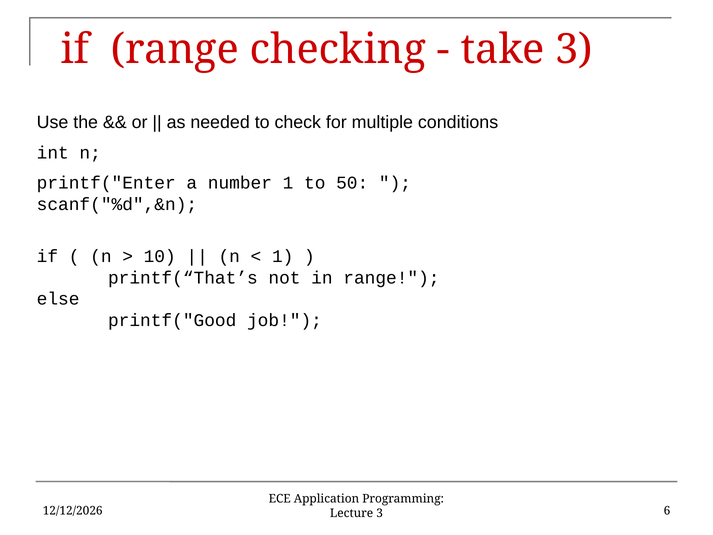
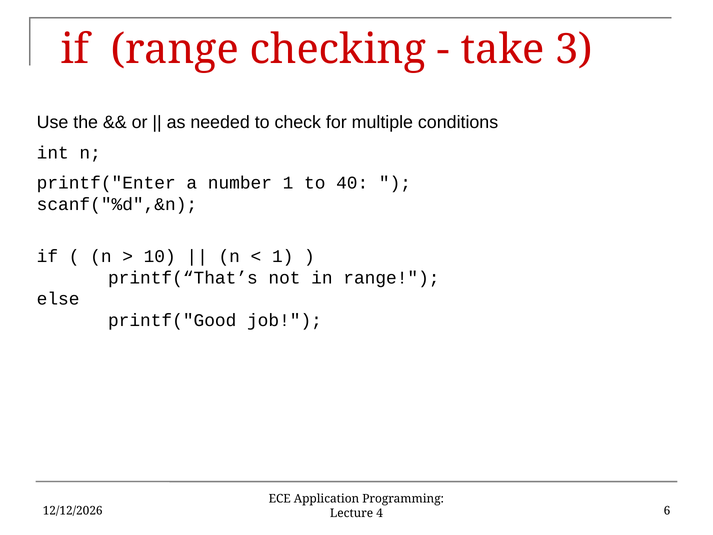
50: 50 -> 40 (352, 183)
Lecture 3: 3 -> 4 (380, 513)
